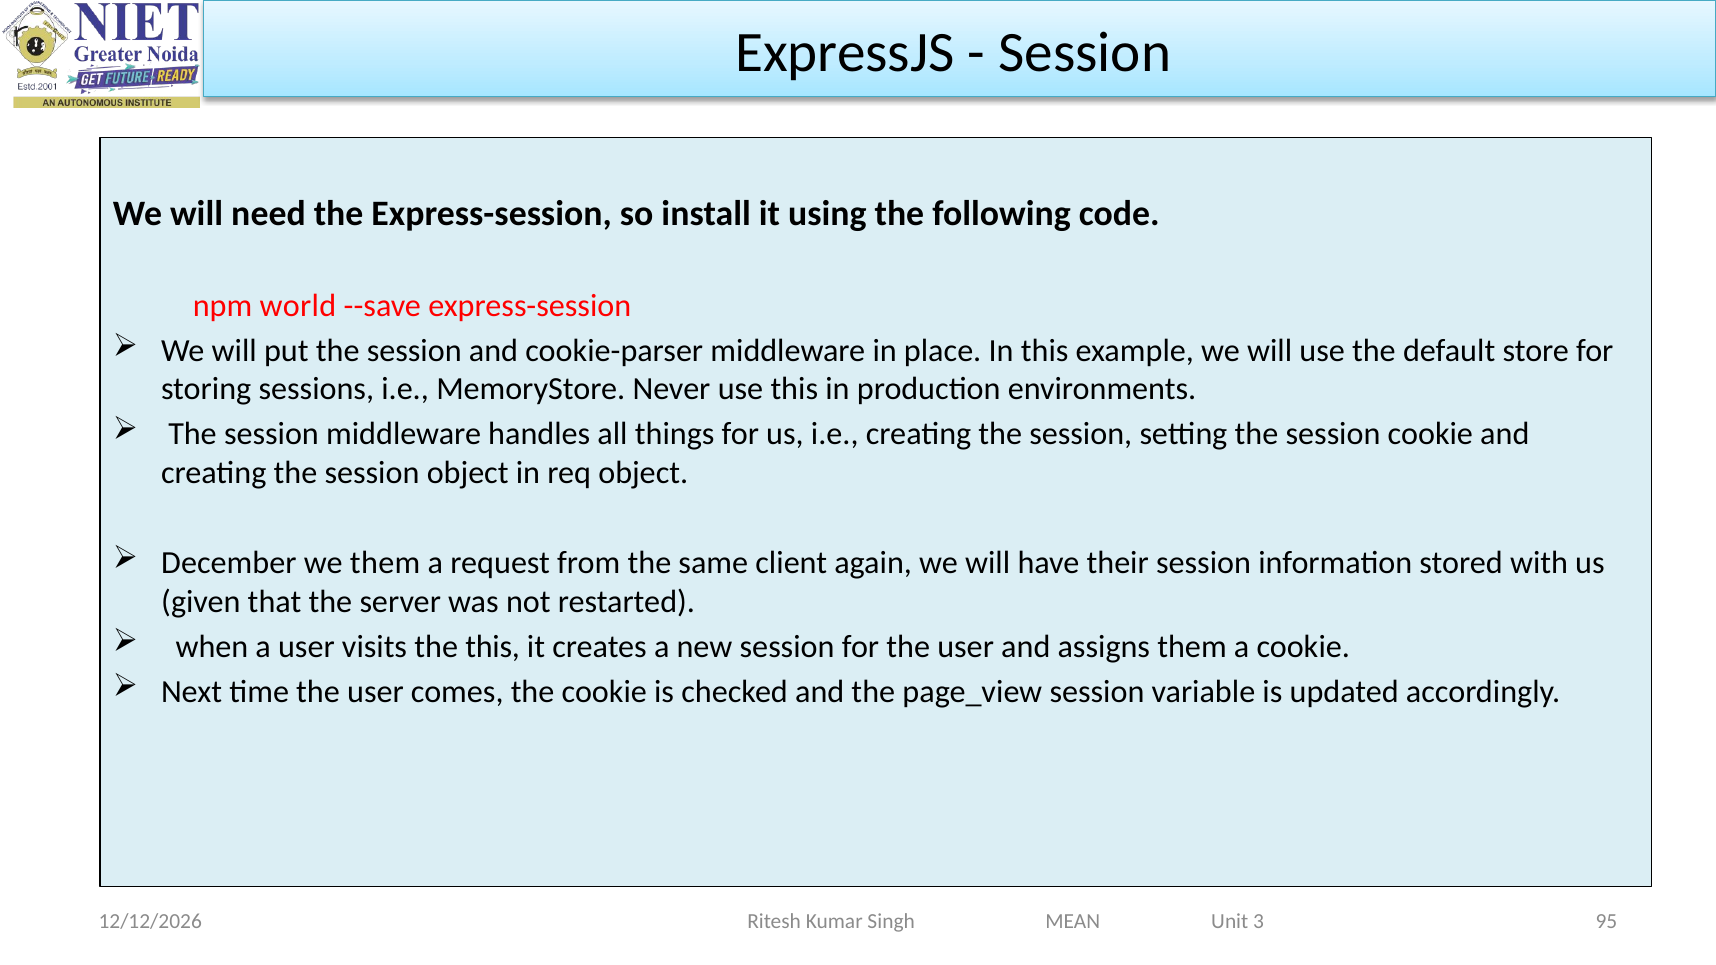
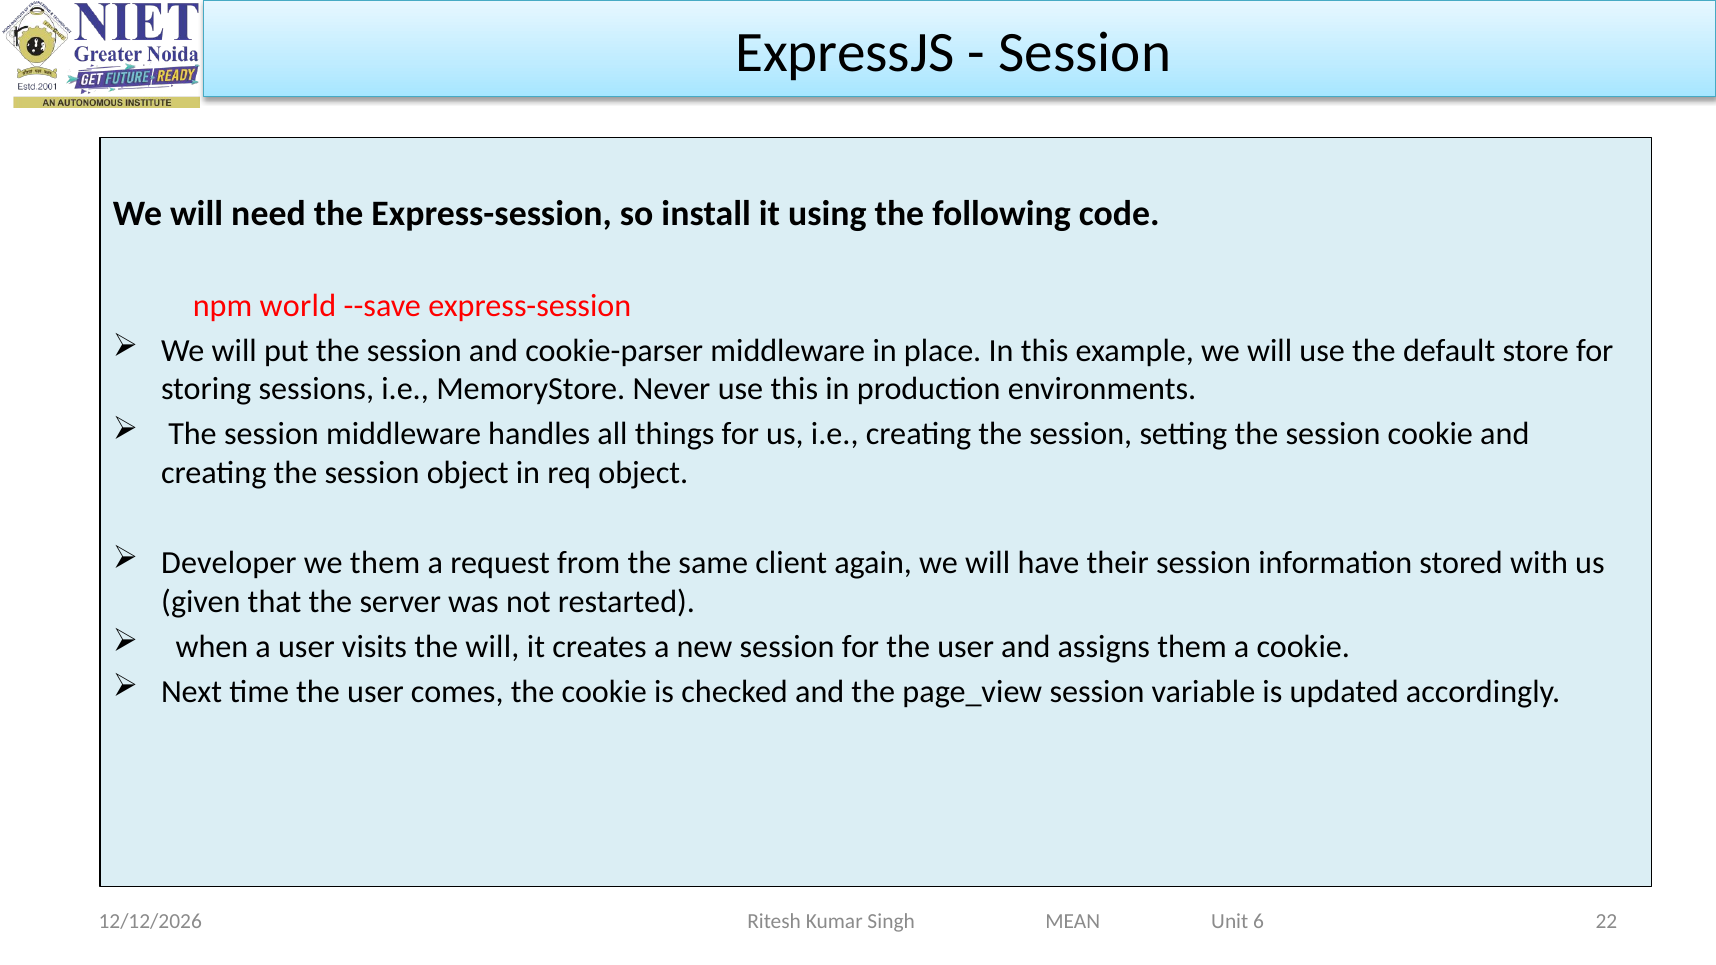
December: December -> Developer (229, 563)
the this: this -> will (492, 647)
95: 95 -> 22 (1606, 922)
3: 3 -> 6 (1259, 922)
